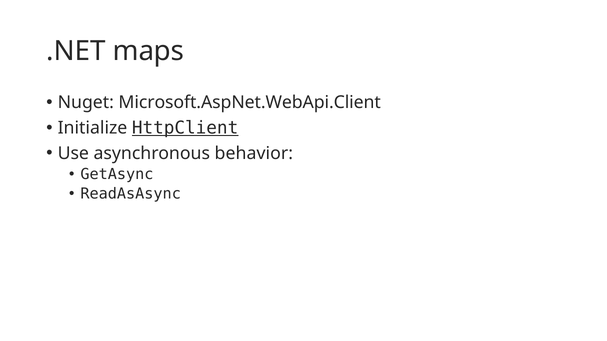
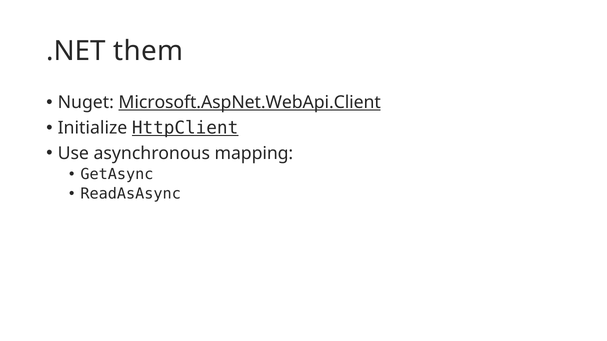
maps: maps -> them (148, 51)
Microsoft.AspNet.WebApi.Client underline: none -> present (250, 103)
behavior: behavior -> mapping (254, 154)
